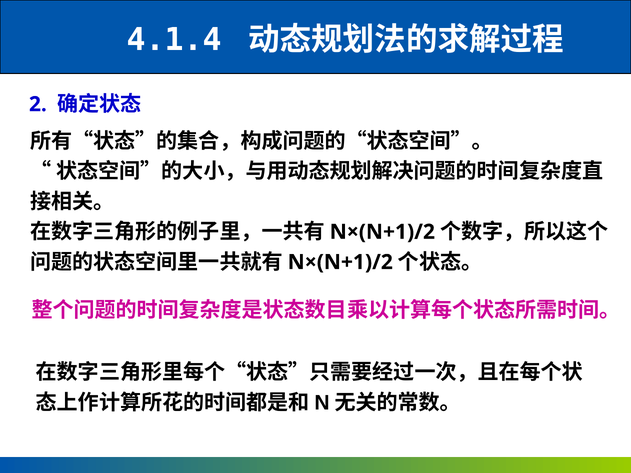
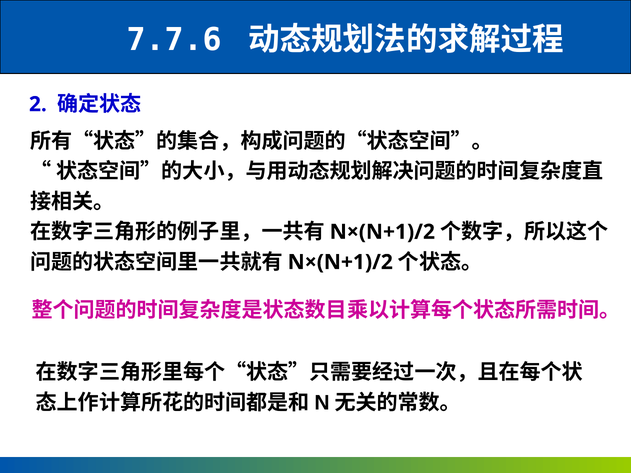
4.1.4: 4.1.4 -> 7.7.6 (174, 40)
